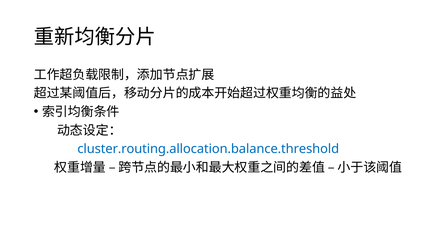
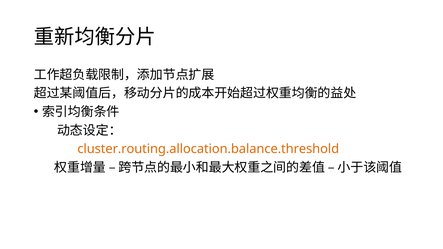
cluster.routing.allocation.balance.threshold colour: blue -> orange (208, 149)
